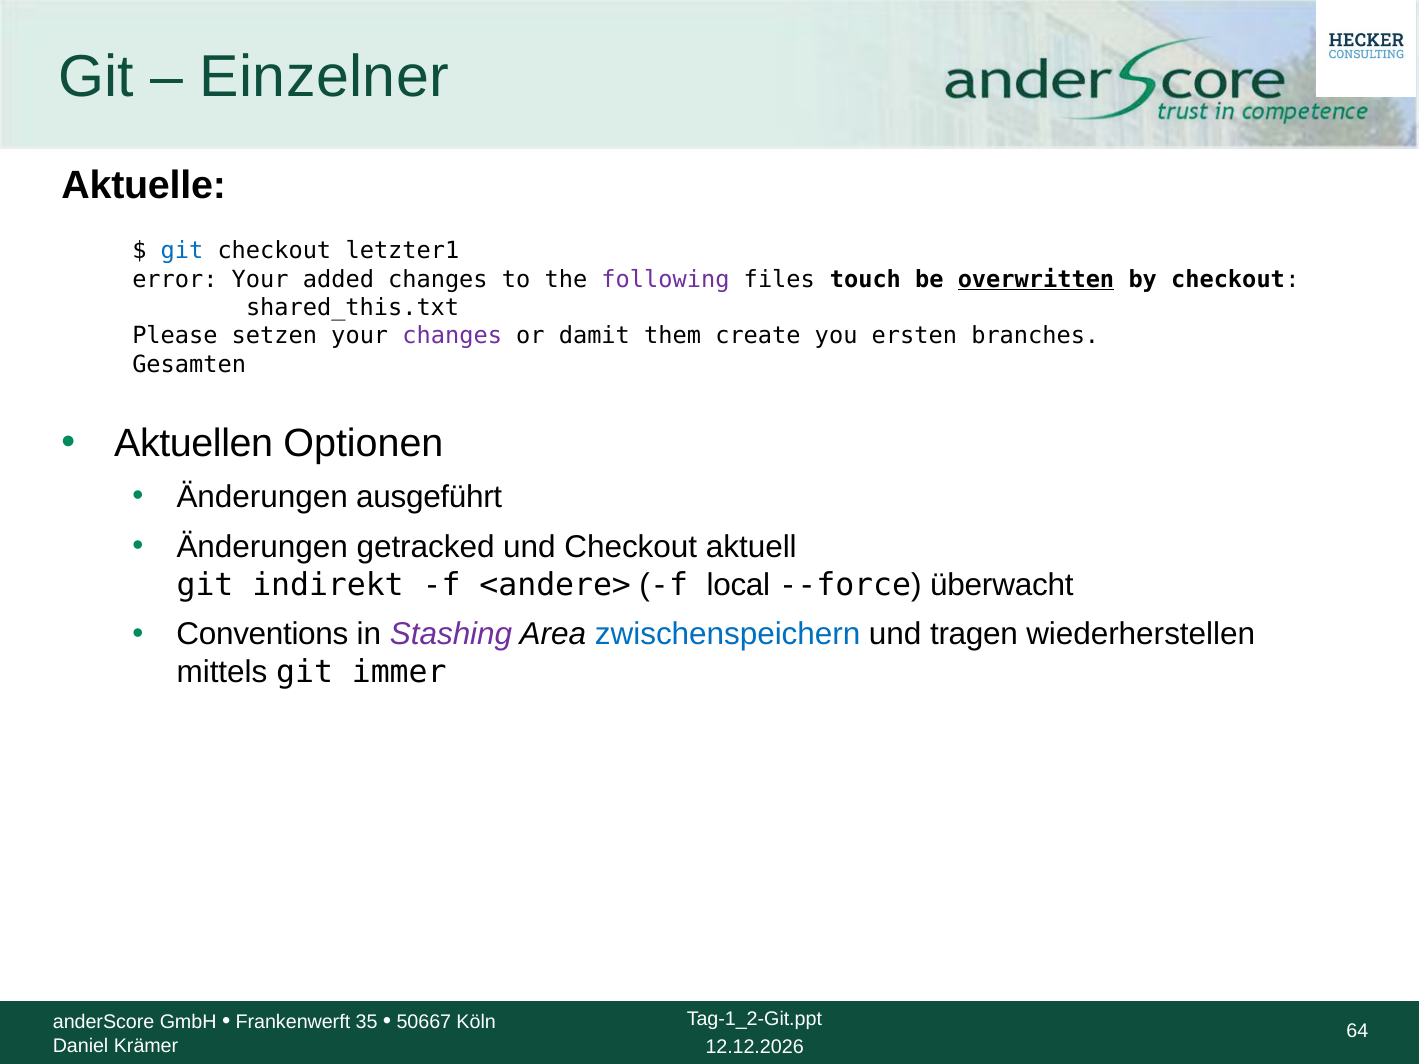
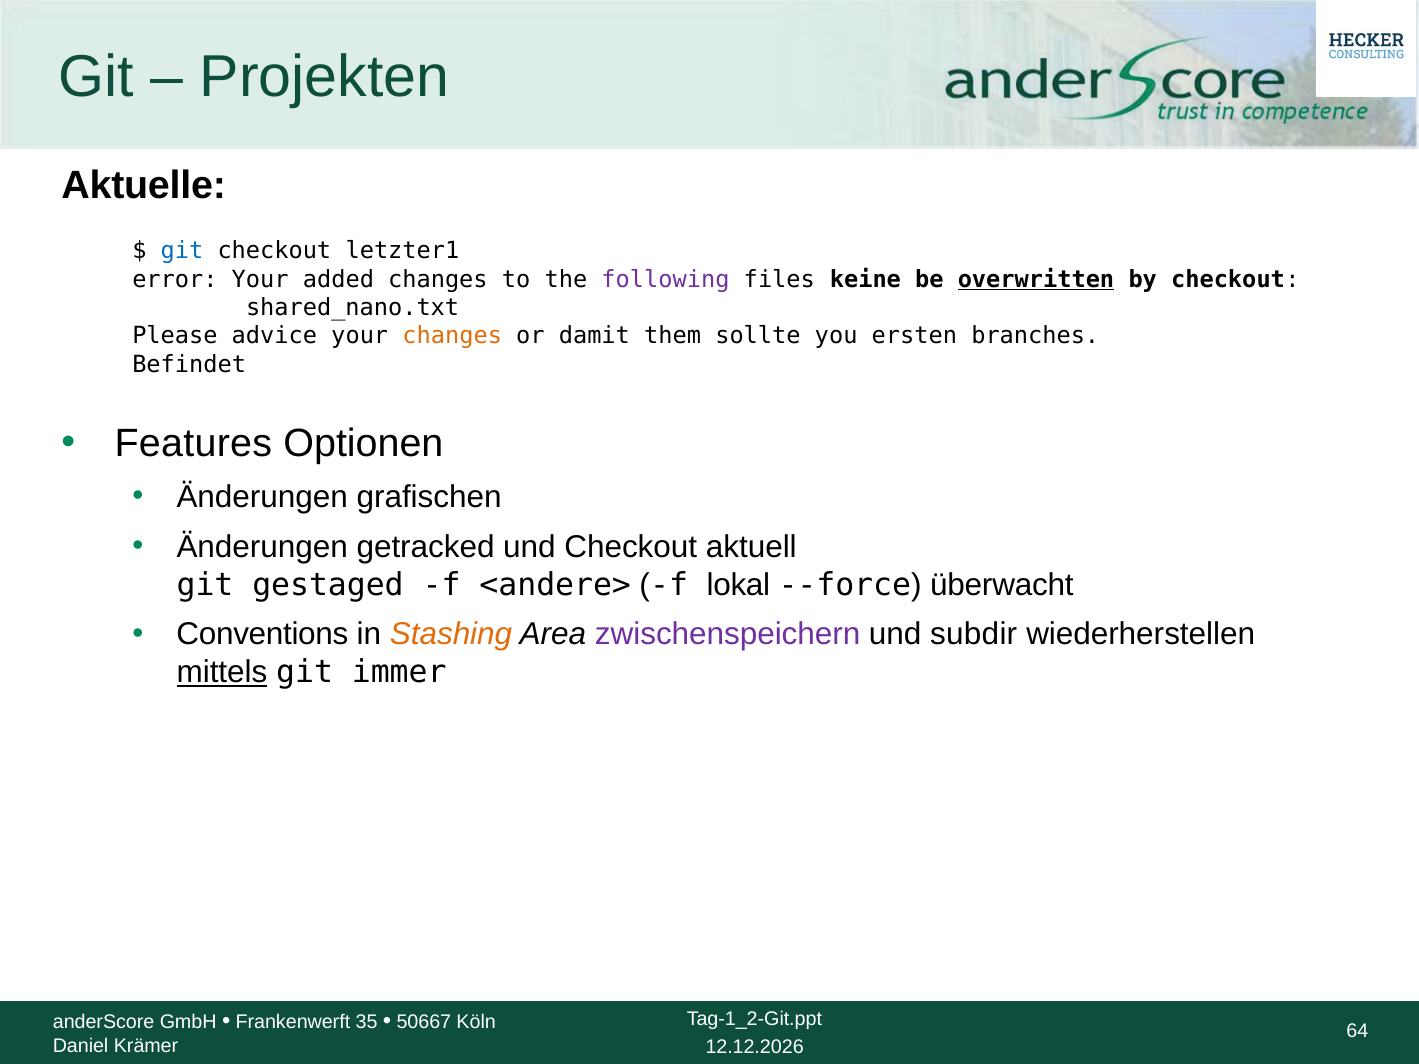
Einzelner: Einzelner -> Projekten (324, 77)
touch: touch -> keine (865, 279)
shared_this.txt: shared_this.txt -> shared_nano.txt (353, 308)
setzen: setzen -> advice (274, 336)
changes colour: purple -> orange (452, 336)
create: create -> sollte (758, 336)
Gesamten: Gesamten -> Befindet (189, 364)
Aktuellen: Aktuellen -> Features (193, 444)
ausgeführt: ausgeführt -> grafischen (429, 497)
indirekt: indirekt -> gestaged (328, 585)
local: local -> lokal (738, 585)
Stashing colour: purple -> orange (451, 635)
zwischenspeichern colour: blue -> purple (728, 635)
tragen: tragen -> subdir (974, 635)
mittels underline: none -> present (222, 672)
